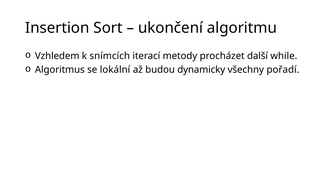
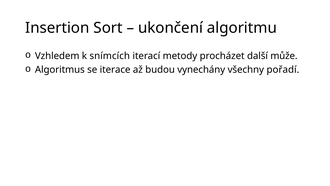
while: while -> může (284, 56)
lokální: lokální -> iterace (115, 70)
dynamicky: dynamicky -> vynechány (201, 70)
